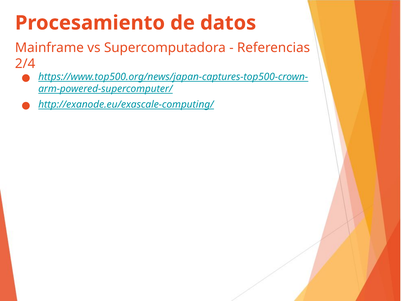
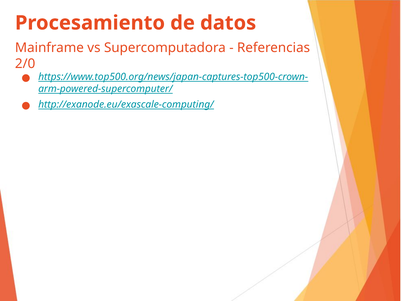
2/4: 2/4 -> 2/0 (25, 64)
